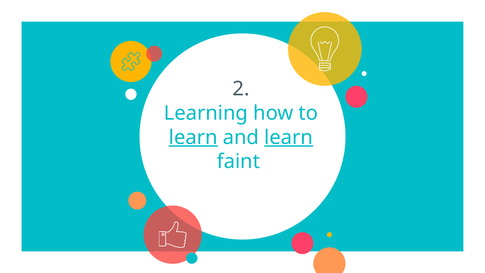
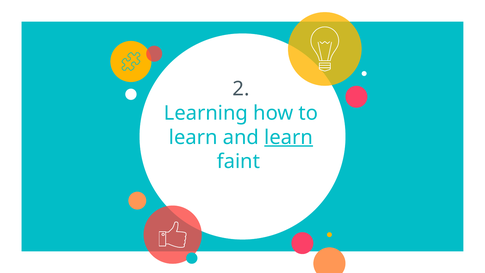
learn underline: present -> none (193, 137)
